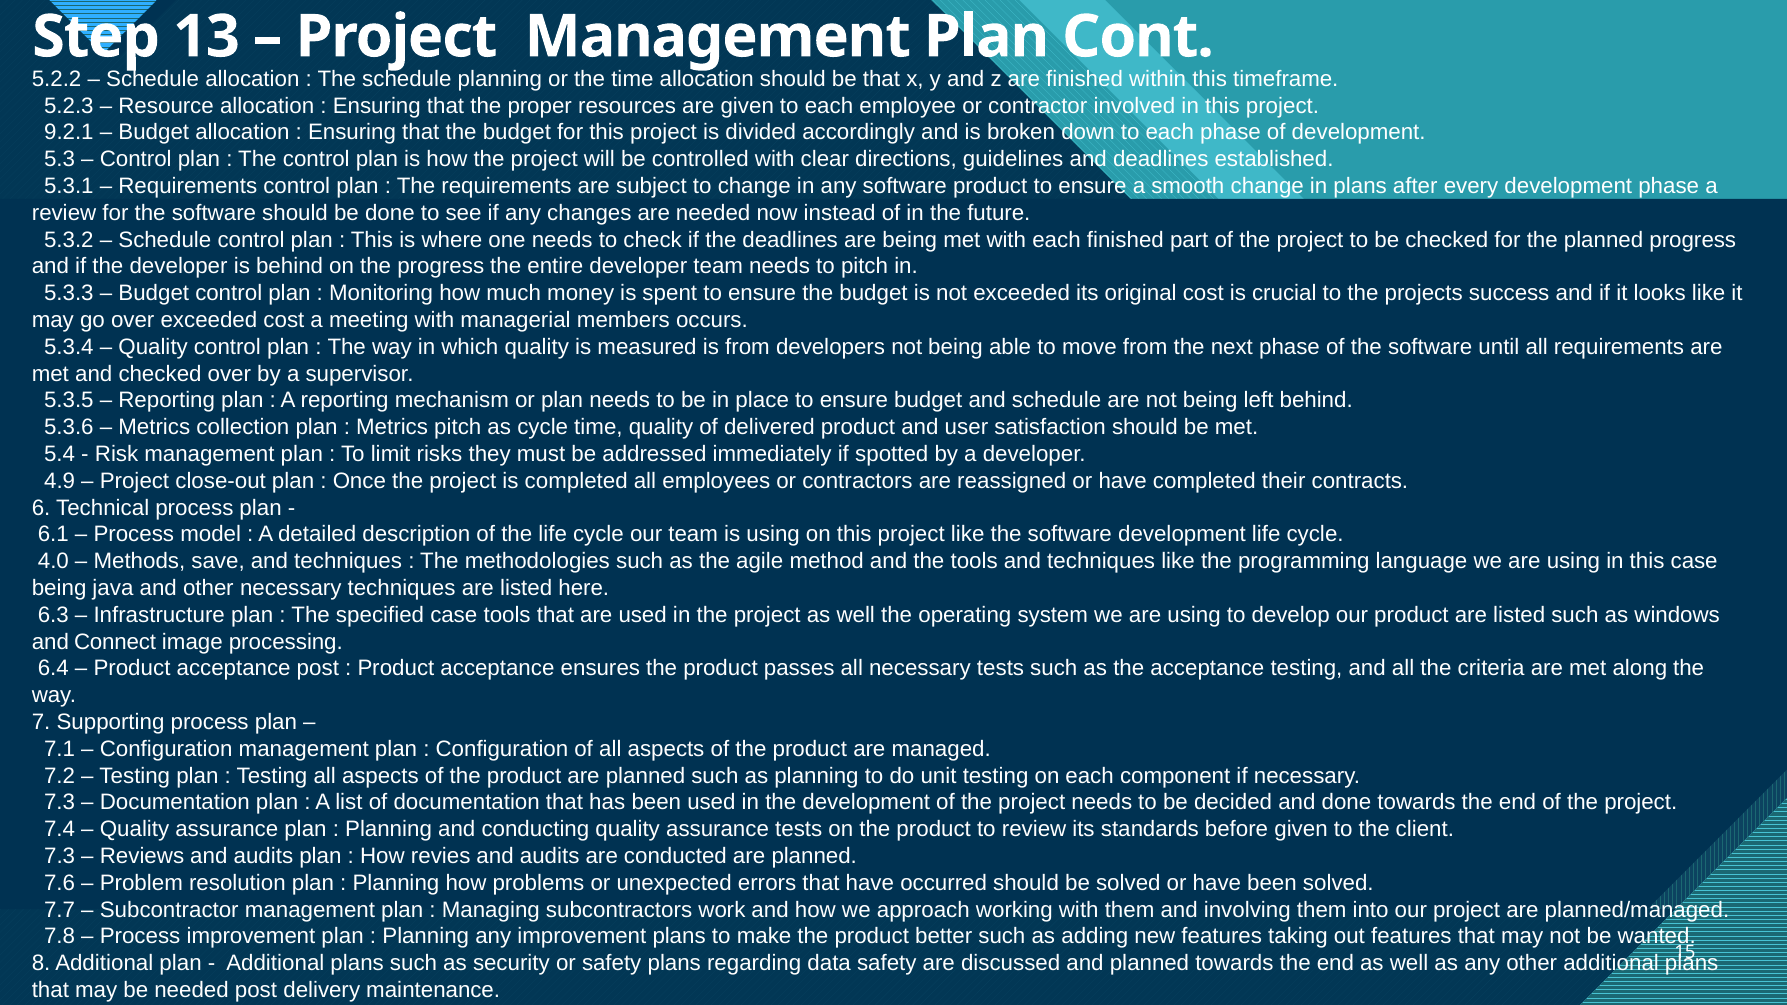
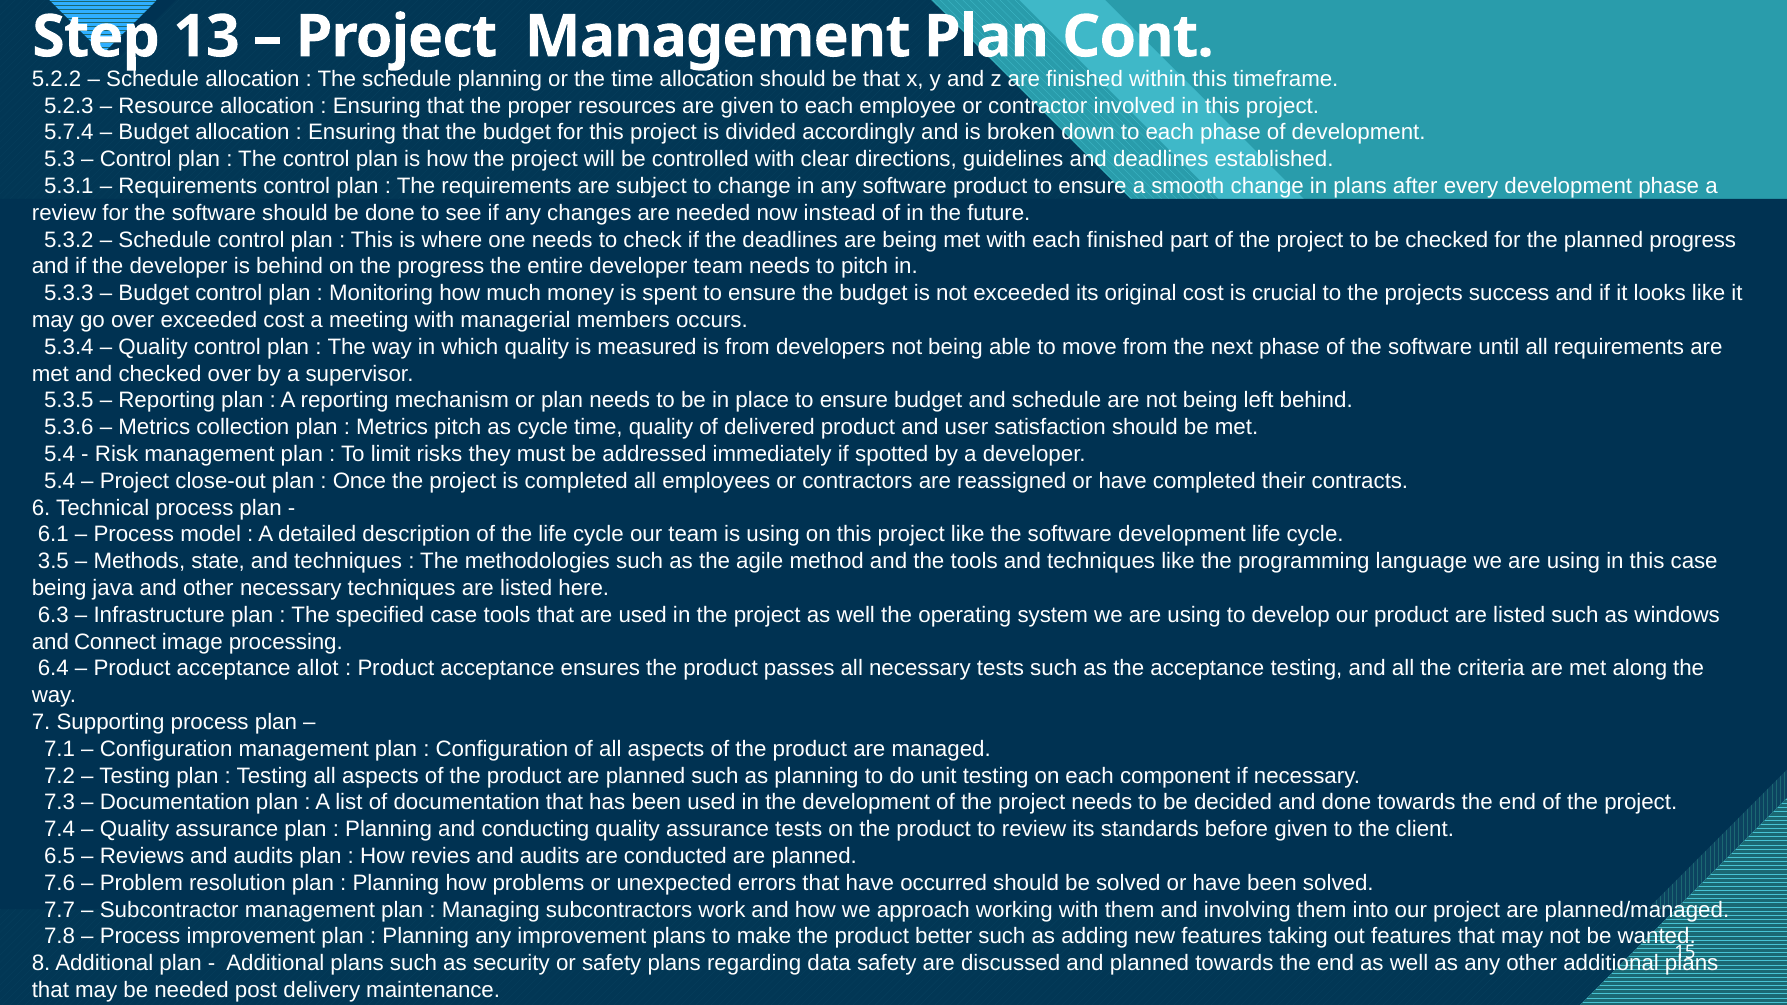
9.2.1: 9.2.1 -> 5.7.4 (69, 133)
4.9: 4.9 -> 5.4 (60, 481)
4.0: 4.0 -> 3.5 (53, 561)
save: save -> state (218, 561)
acceptance post: post -> allot (318, 669)
7.3: 7.3 -> 6.5 (60, 856)
